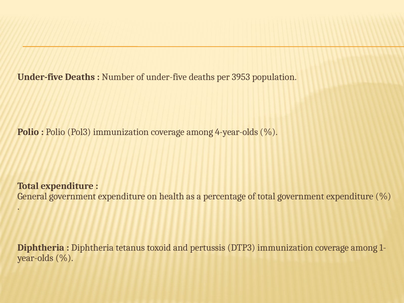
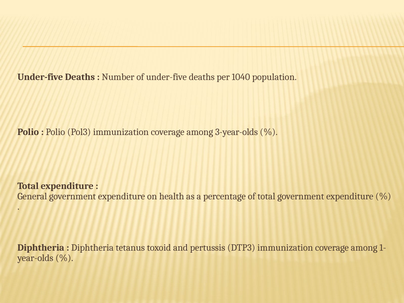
3953: 3953 -> 1040 (241, 77)
4-year-olds: 4-year-olds -> 3-year-olds (237, 132)
